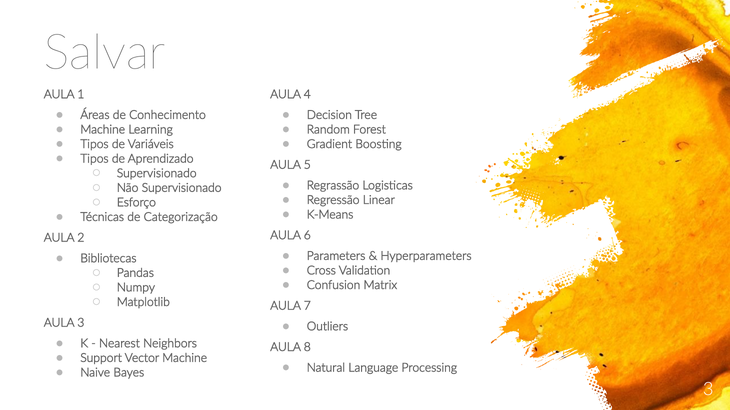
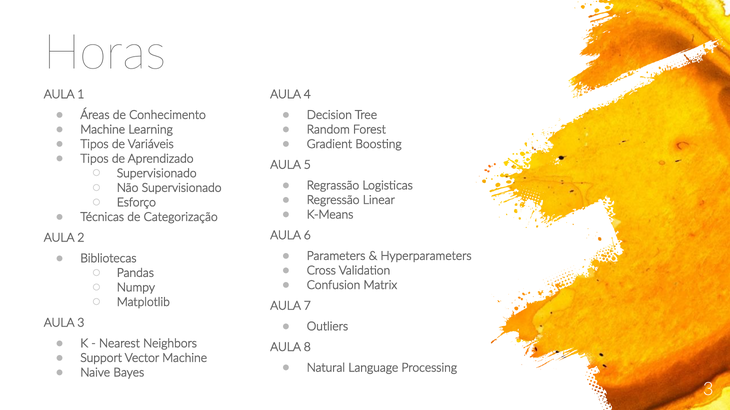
Salvar: Salvar -> Horas (105, 53)
